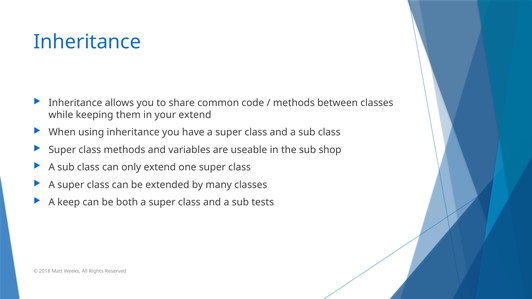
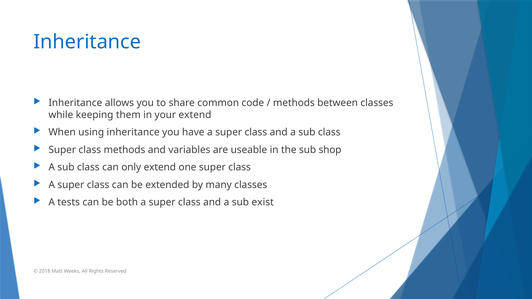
keep: keep -> tests (69, 203)
tests: tests -> exist (263, 203)
